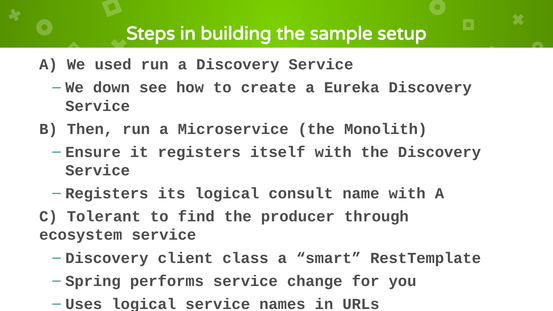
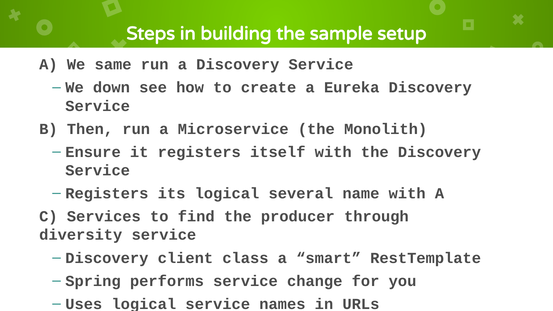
used: used -> same (113, 64)
consult: consult -> several (301, 194)
Tolerant: Tolerant -> Services (104, 217)
ecosystem: ecosystem -> diversity (81, 235)
